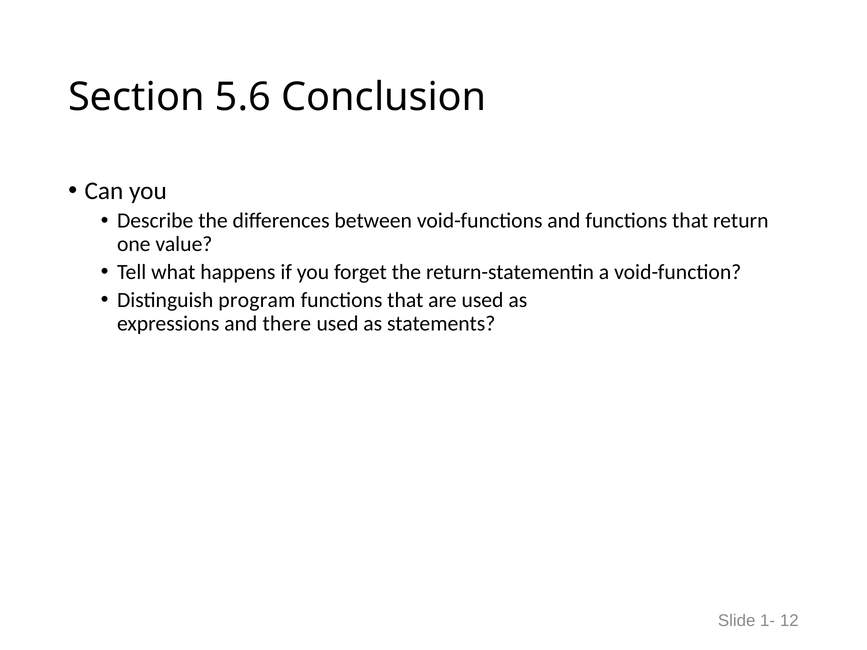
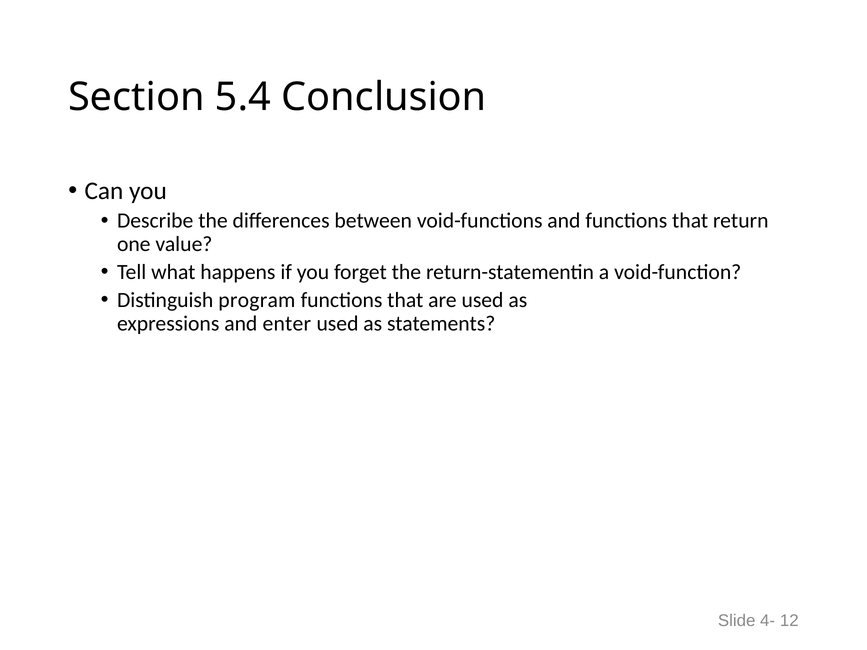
5.6: 5.6 -> 5.4 (243, 97)
there: there -> enter (287, 324)
1-: 1- -> 4- (768, 621)
